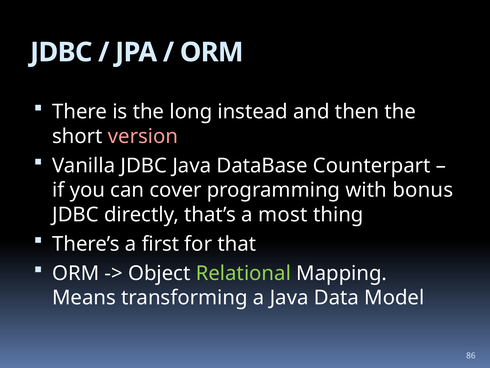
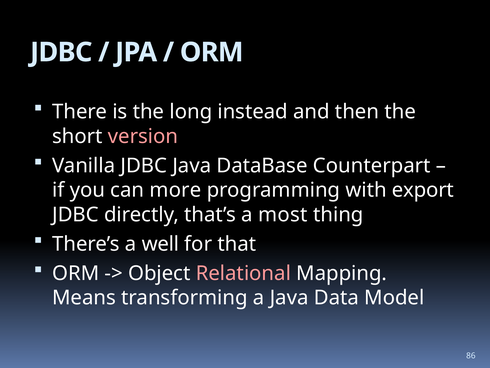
cover: cover -> more (175, 190)
bonus: bonus -> export (423, 190)
first: first -> well (160, 244)
Relational colour: light green -> pink (243, 273)
